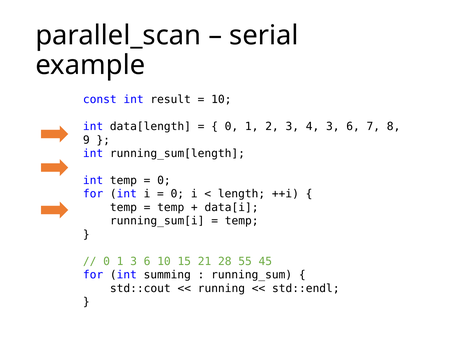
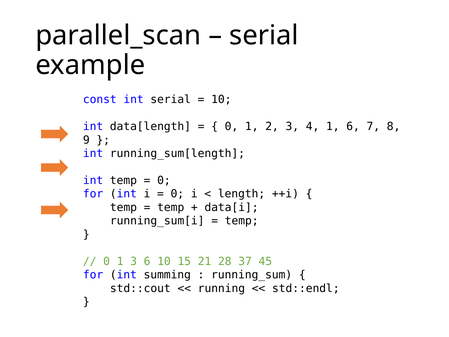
int result: result -> serial (171, 100)
4 3: 3 -> 1 (333, 126)
55: 55 -> 37 (245, 261)
